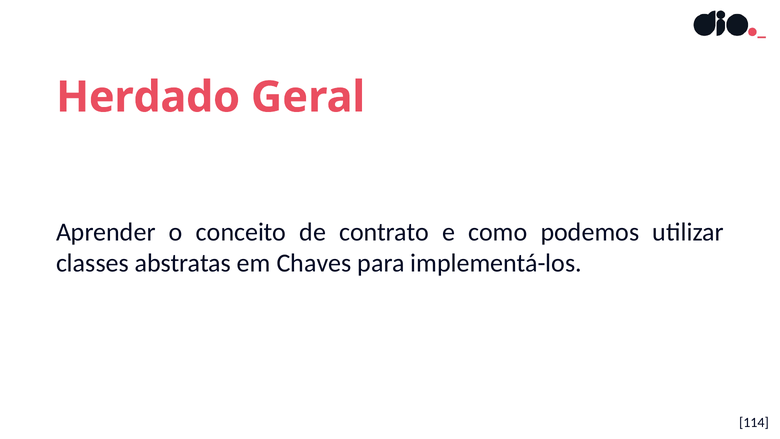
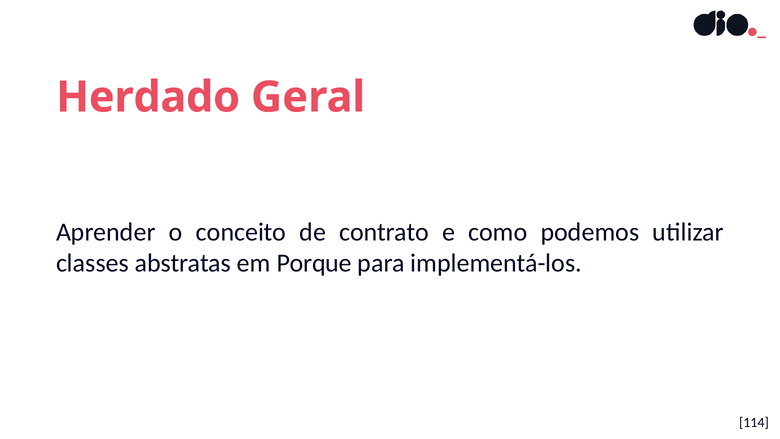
Chaves: Chaves -> Porque (314, 263)
